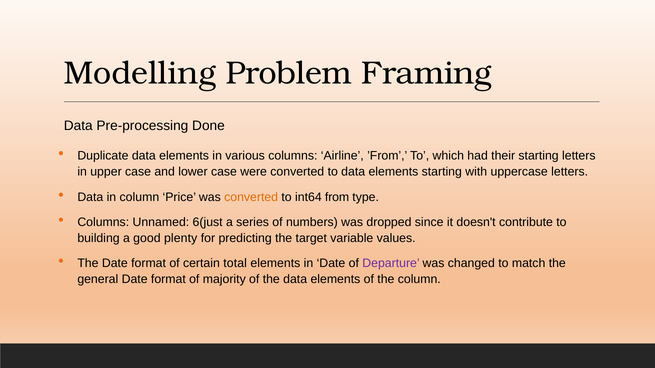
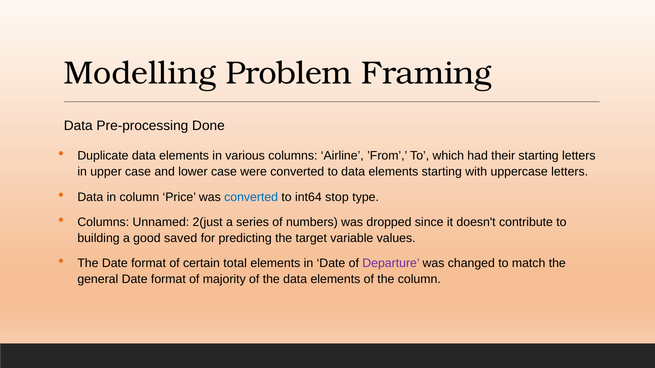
converted colour: orange -> blue (251, 197)
from: from -> stop (337, 197)
6(just: 6(just -> 2(just (208, 223)
plenty: plenty -> saved (181, 238)
